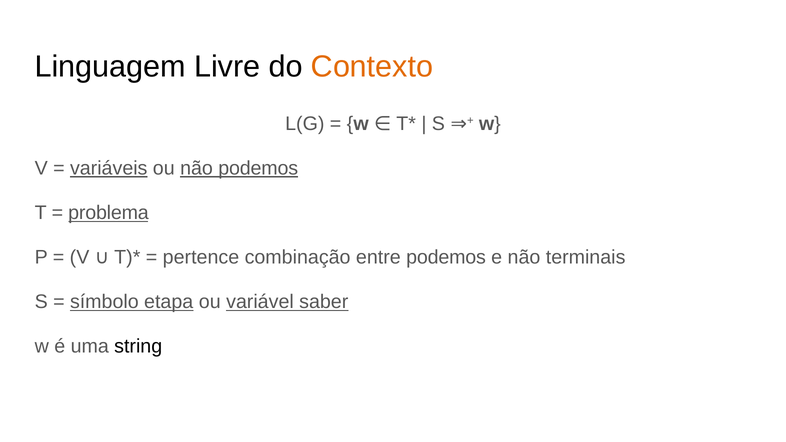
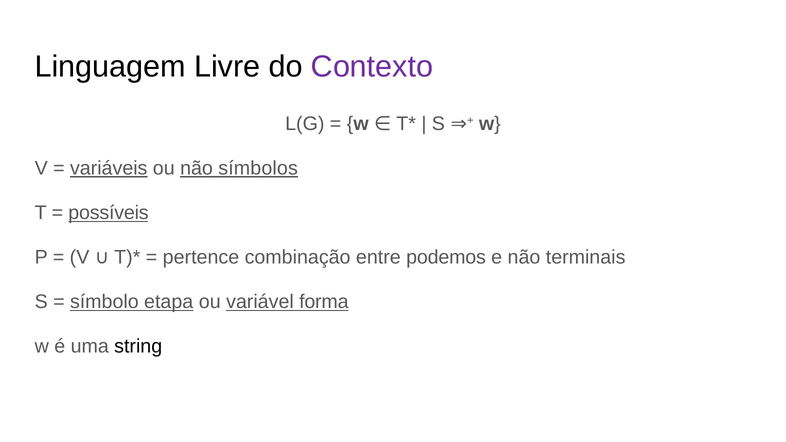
Contexto colour: orange -> purple (372, 67)
não podemos: podemos -> símbolos (258, 168)
problema: problema -> possíveis (108, 213)
saber: saber -> forma (324, 302)
